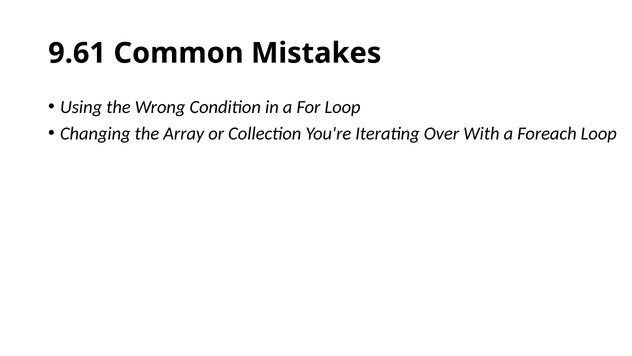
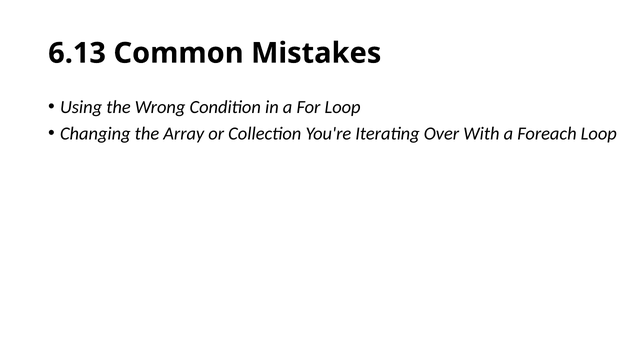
9.61: 9.61 -> 6.13 (77, 53)
